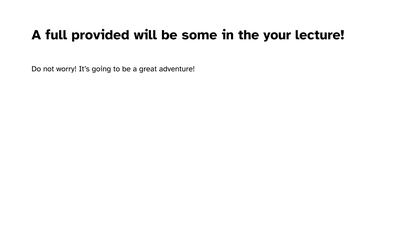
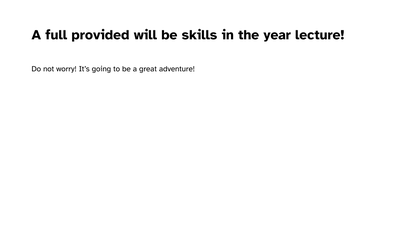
some: some -> skills (199, 35)
your: your -> year (277, 35)
